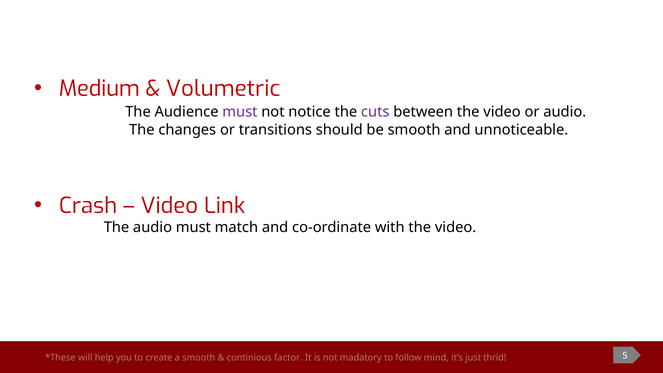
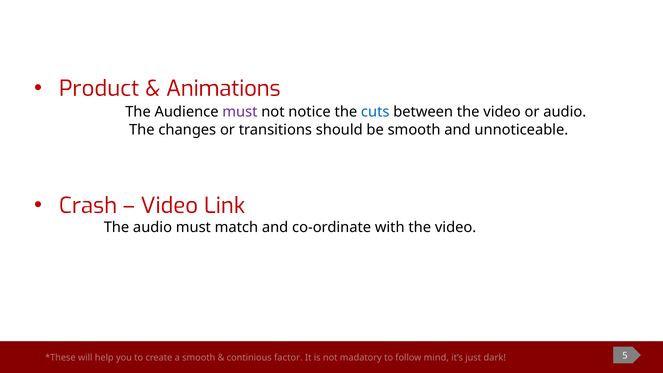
Medium: Medium -> Product (99, 88)
Volumetric: Volumetric -> Animations (223, 88)
cuts colour: purple -> blue (375, 112)
thrid: thrid -> dark (495, 358)
